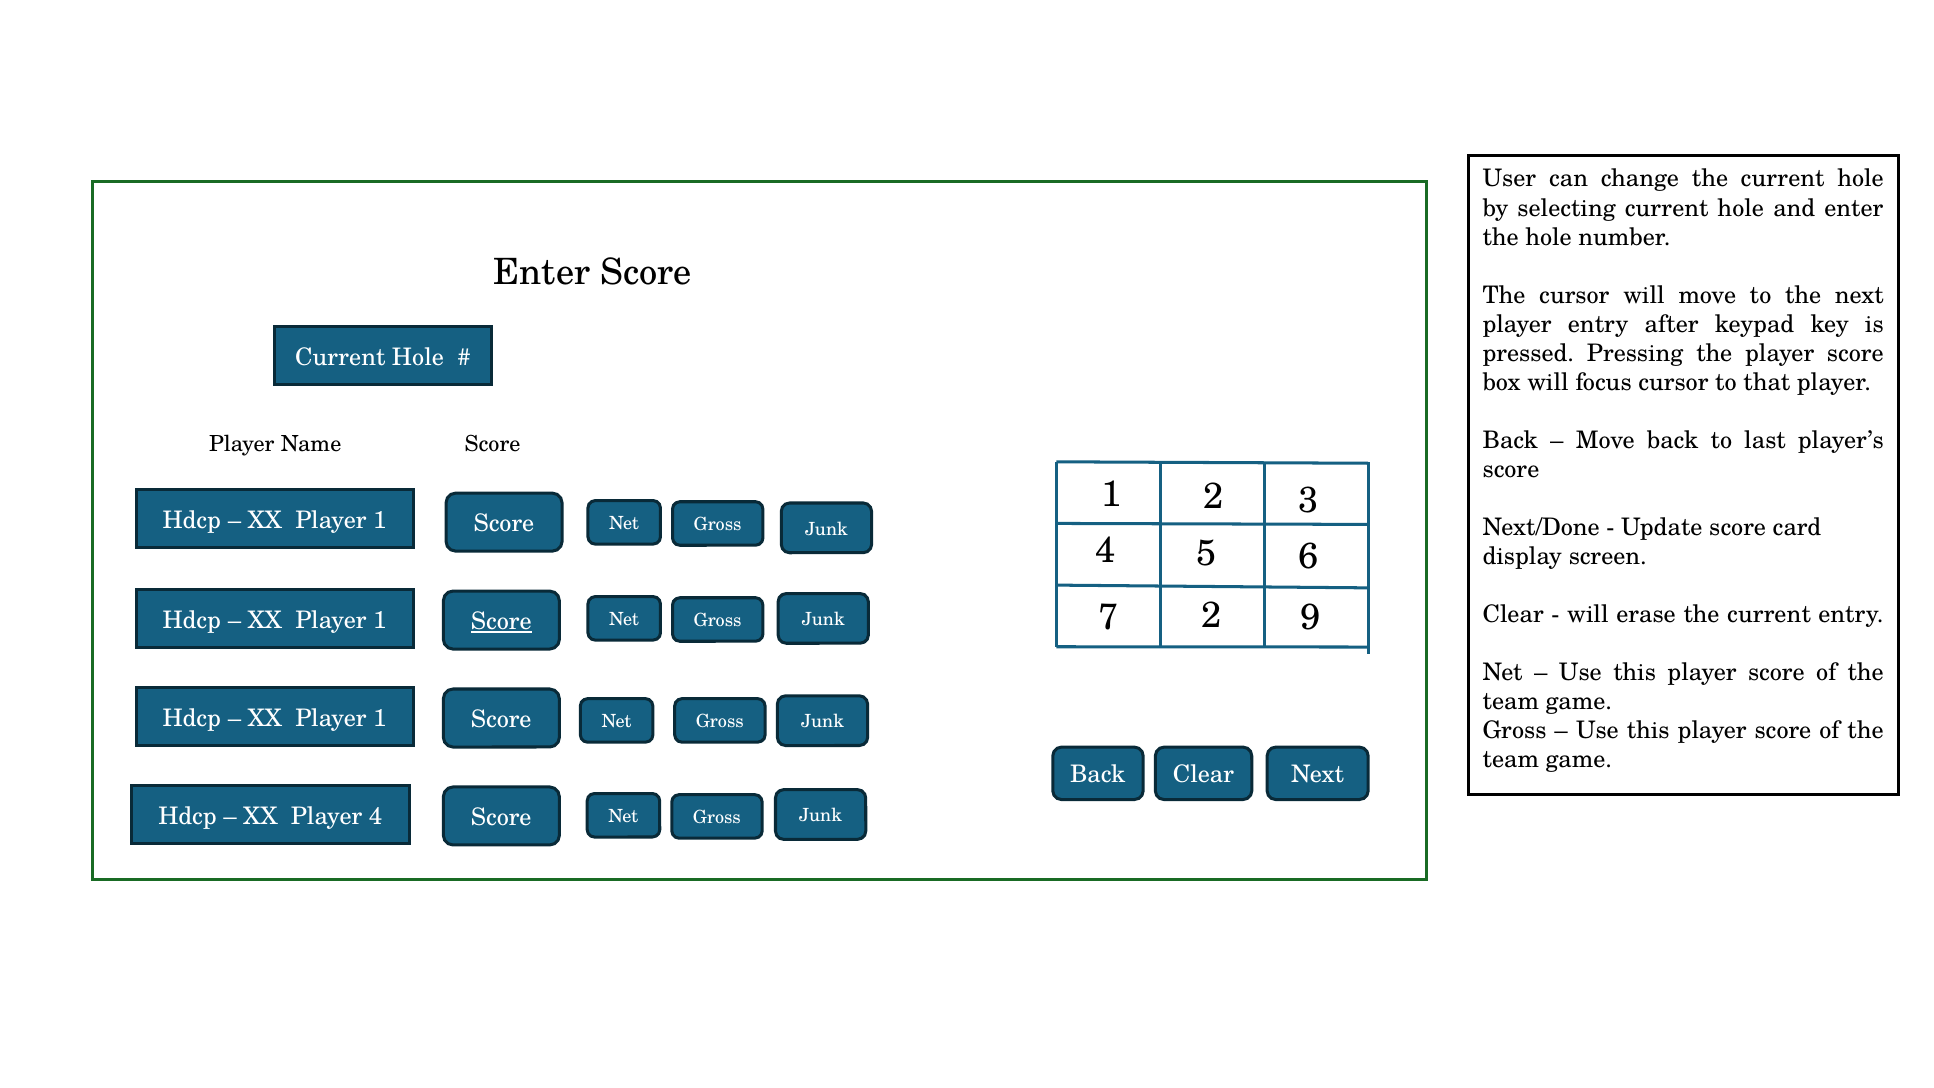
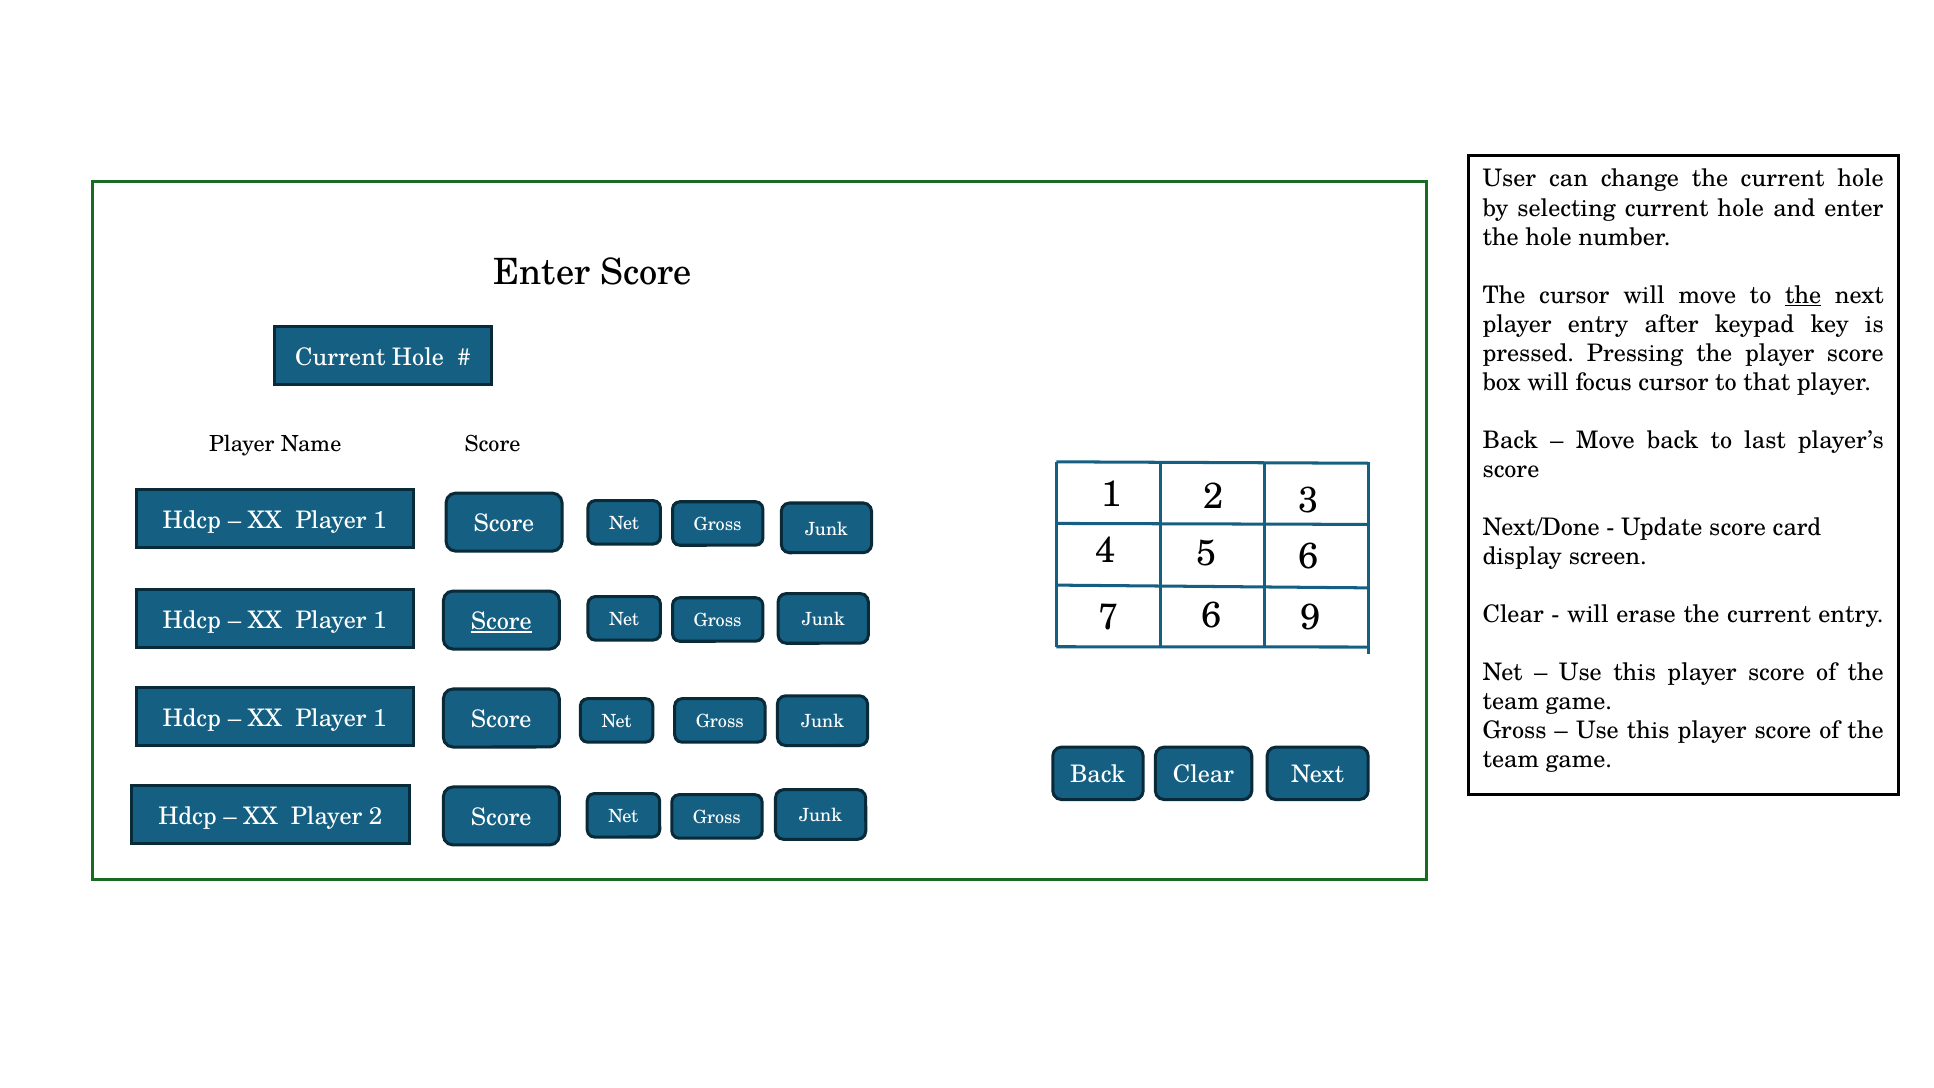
the underline: none -> present (1803, 295)
7 2: 2 -> 6 (1211, 615)
Player 4: 4 -> 2 (376, 816)
